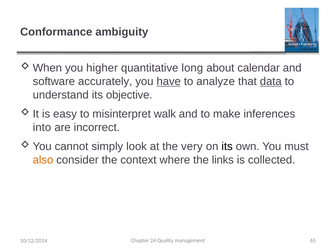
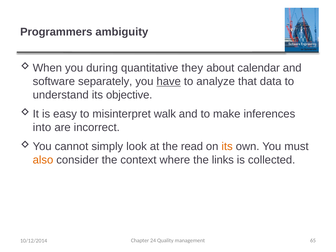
Conformance: Conformance -> Programmers (56, 32)
higher: higher -> during (102, 68)
long: long -> they (192, 68)
accurately: accurately -> separately (105, 81)
data underline: present -> none (271, 81)
very: very -> read (192, 146)
its colour: black -> orange (227, 146)
